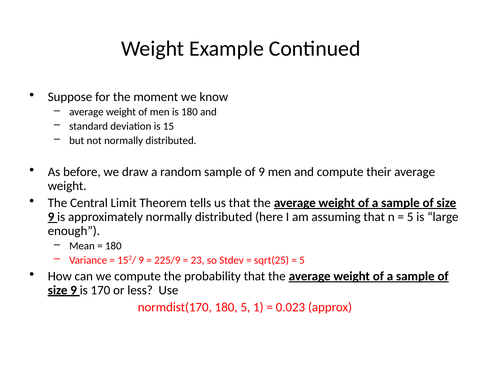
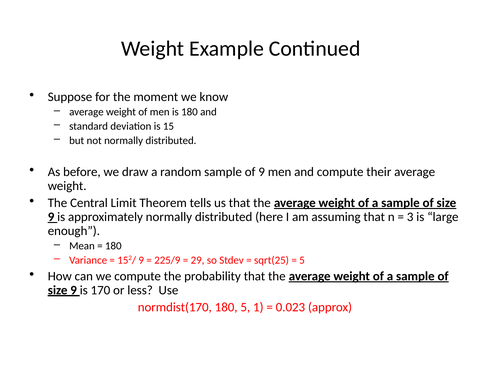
5: 5 -> 3 (410, 217)
23: 23 -> 29 (198, 260)
